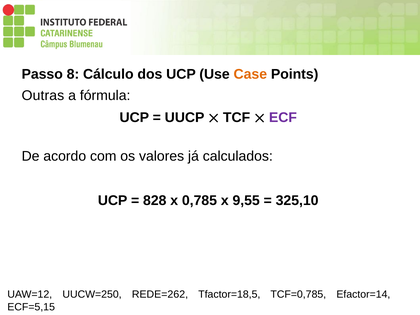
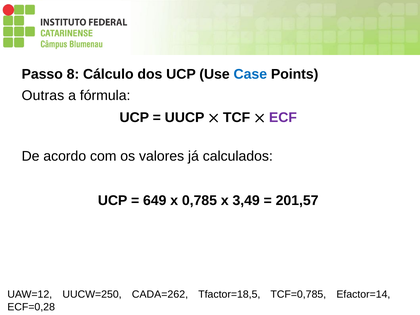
Case colour: orange -> blue (250, 74)
828: 828 -> 649 (155, 200)
9,55: 9,55 -> 3,49 (246, 200)
325,10: 325,10 -> 201,57 (297, 200)
REDE=262: REDE=262 -> CADA=262 (160, 294)
ECF=5,15: ECF=5,15 -> ECF=0,28 (31, 307)
